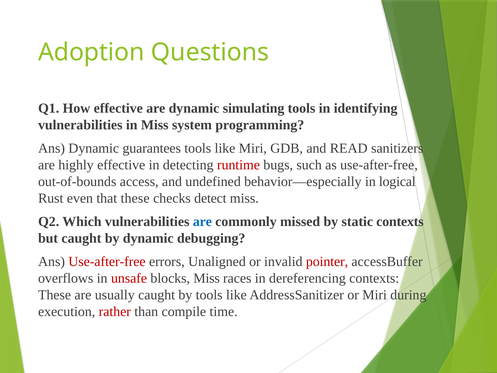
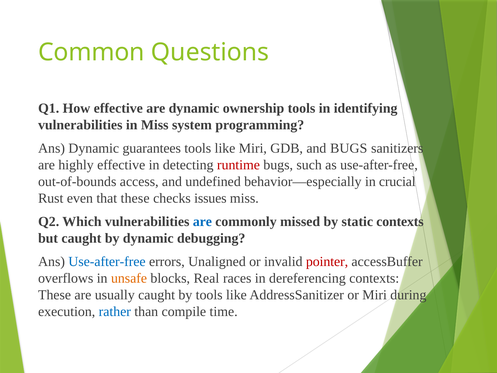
Adoption: Adoption -> Common (91, 52)
simulating: simulating -> ownership (254, 108)
and READ: READ -> BUGS (349, 148)
logical: logical -> crucial (397, 181)
detect: detect -> issues (210, 198)
Use-after-free colour: red -> blue (107, 262)
unsafe colour: red -> orange (129, 278)
blocks Miss: Miss -> Real (206, 278)
rather colour: red -> blue (115, 311)
